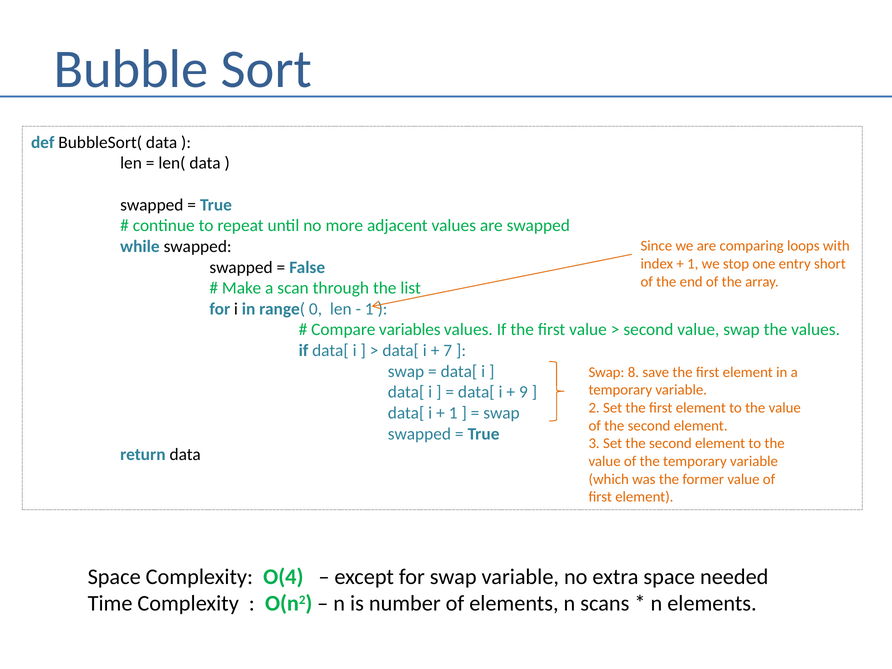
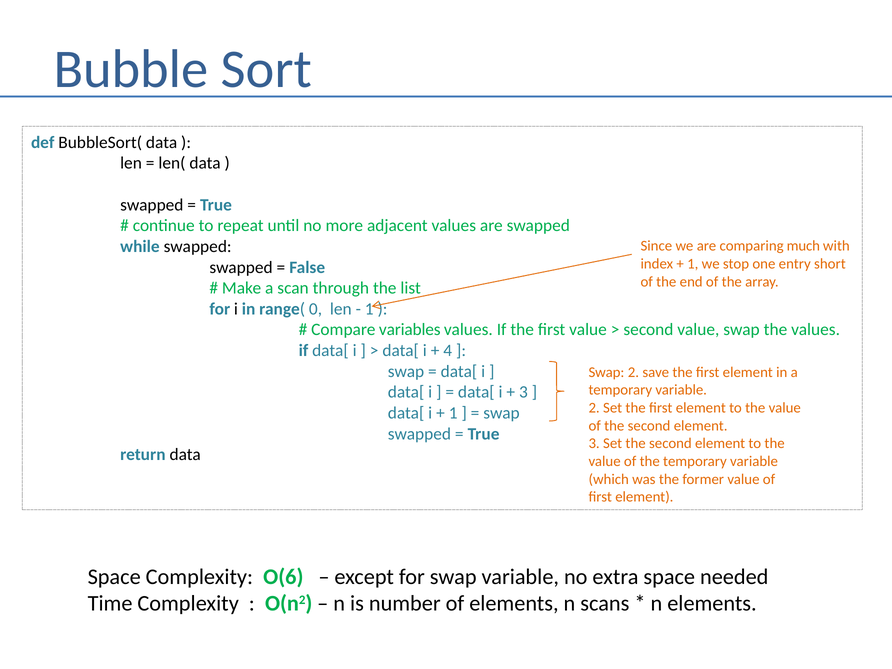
loops: loops -> much (803, 246)
7: 7 -> 4 (448, 351)
Swap 8: 8 -> 2 (633, 372)
9: 9 -> 3 (523, 392)
O(4: O(4 -> O(6 (283, 577)
